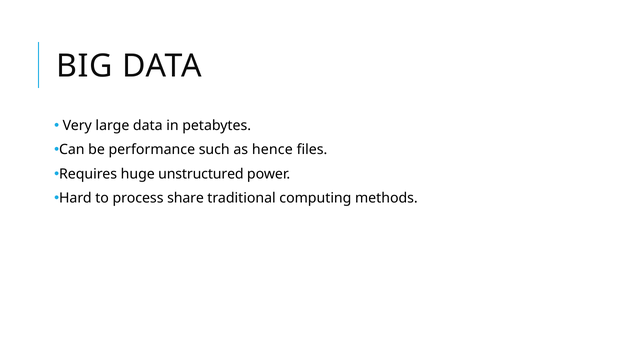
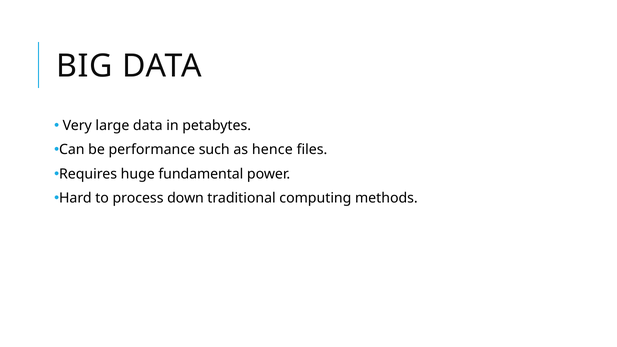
unstructured: unstructured -> fundamental (201, 174)
share: share -> down (186, 198)
